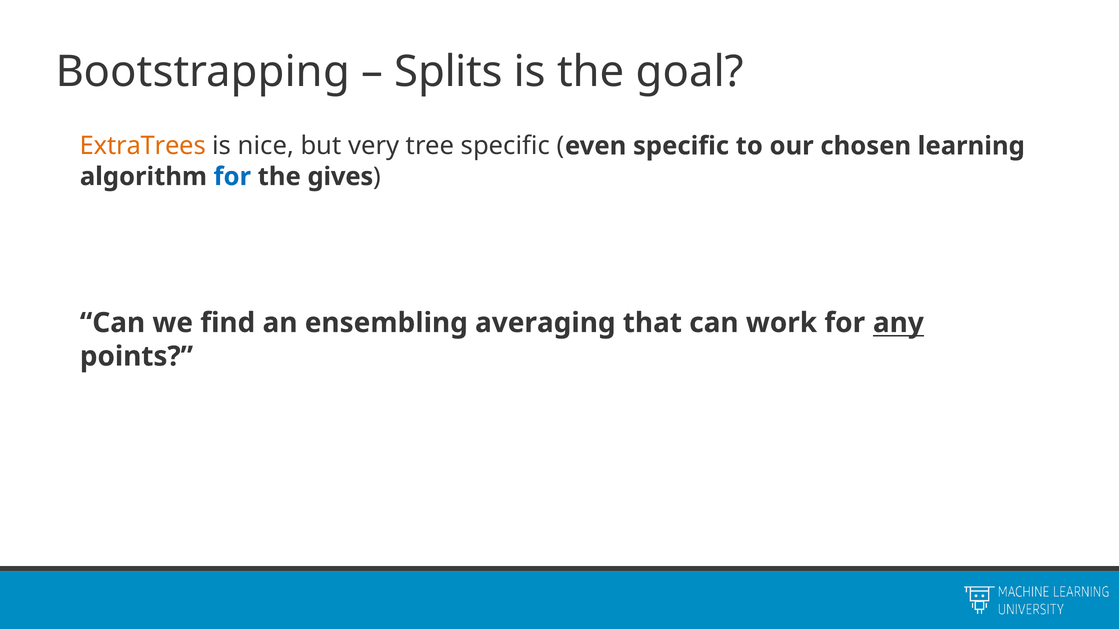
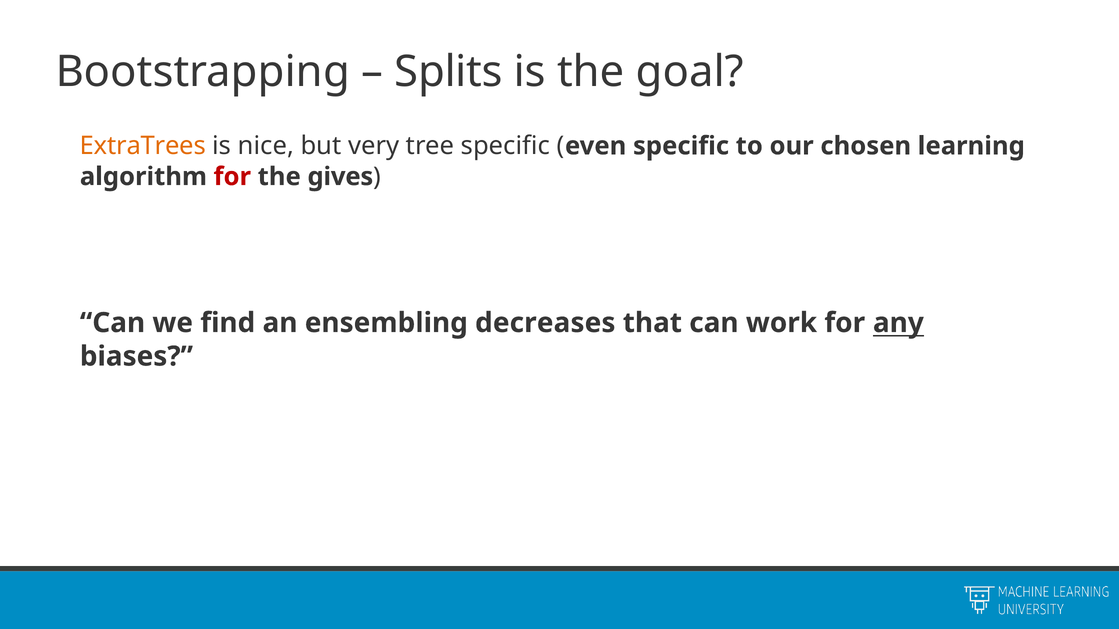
for colour: blue -> red (232, 177)
averaging: averaging -> decreases (545, 323)
points: points -> biases (136, 357)
